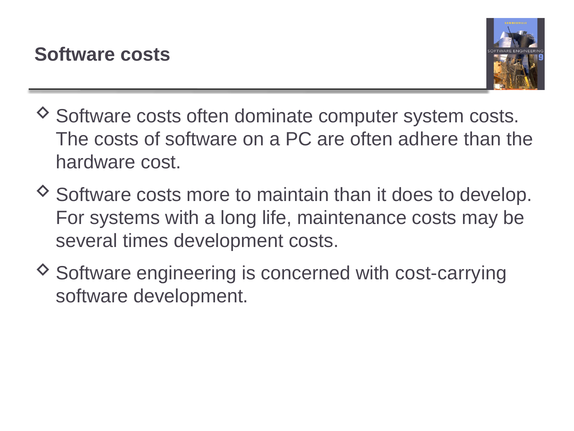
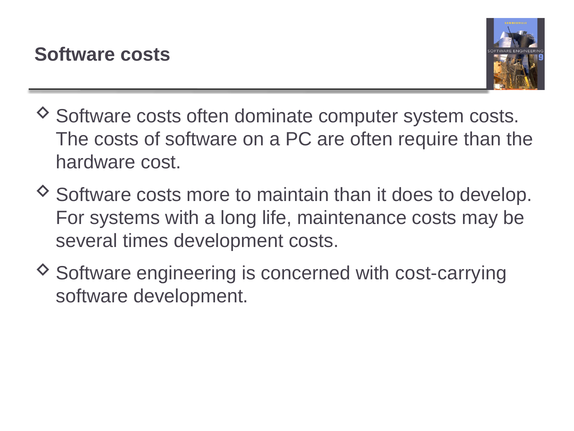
adhere: adhere -> require (428, 139)
